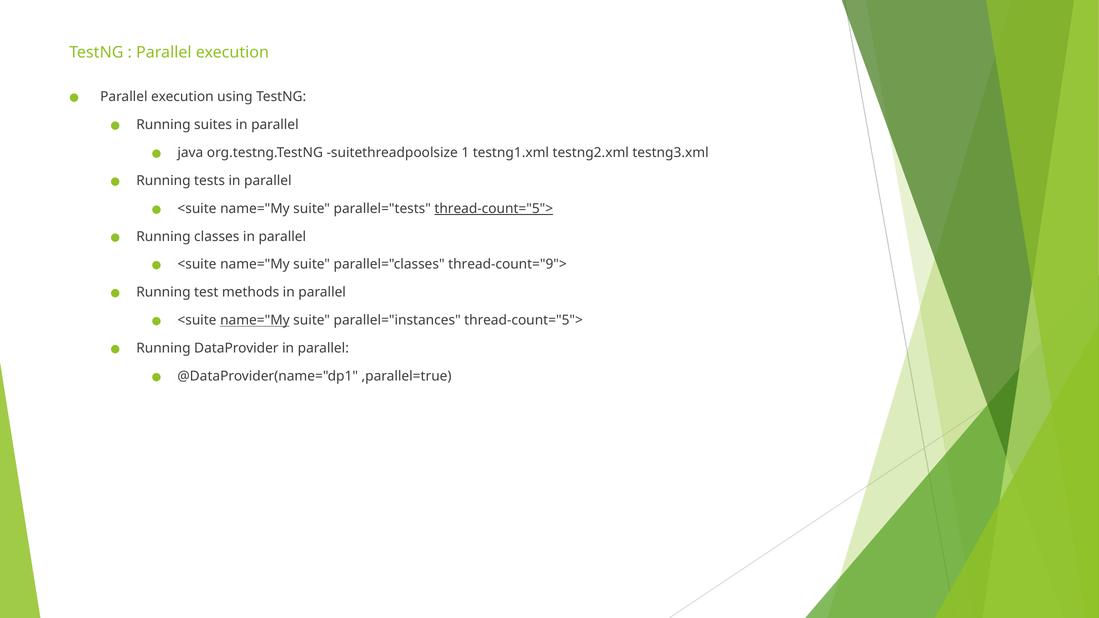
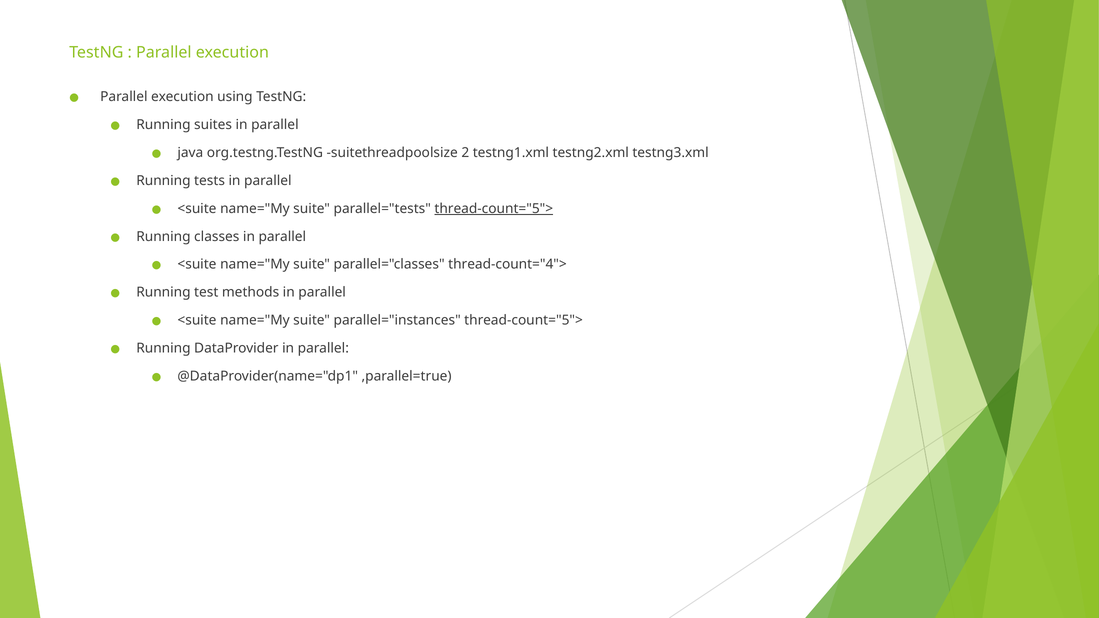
1: 1 -> 2 (465, 153)
thread-count="9">: thread-count="9"> -> thread-count="4"> (507, 265)
name="My underline: present -> none (255, 320)
